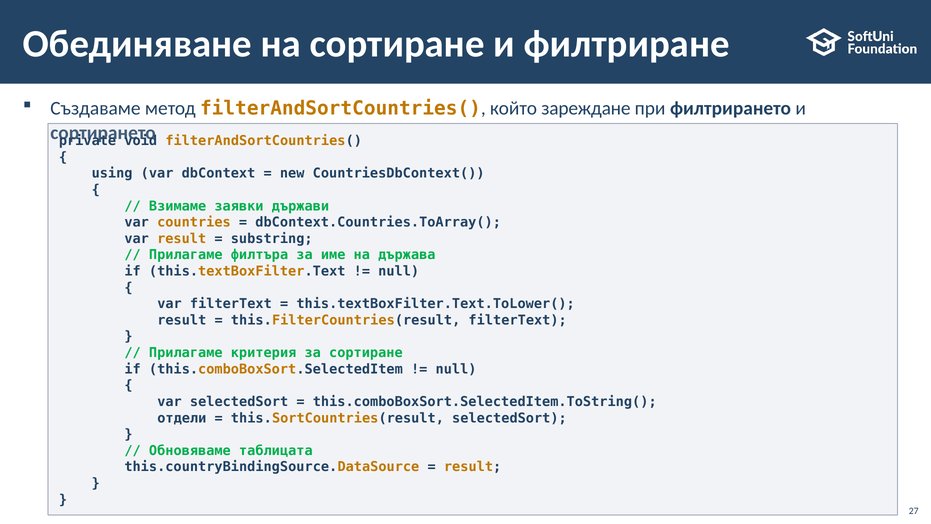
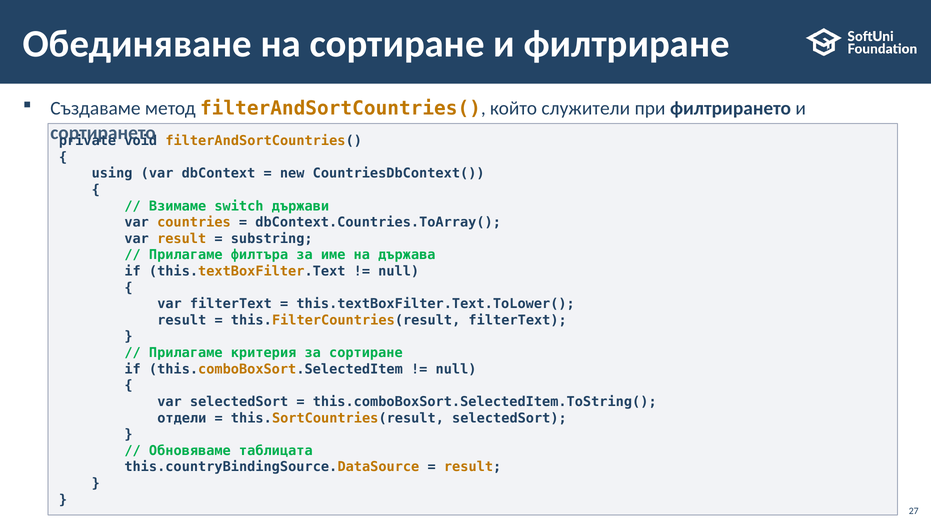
зареждане: зареждане -> служители (586, 108)
заявки: заявки -> switch (239, 206)
